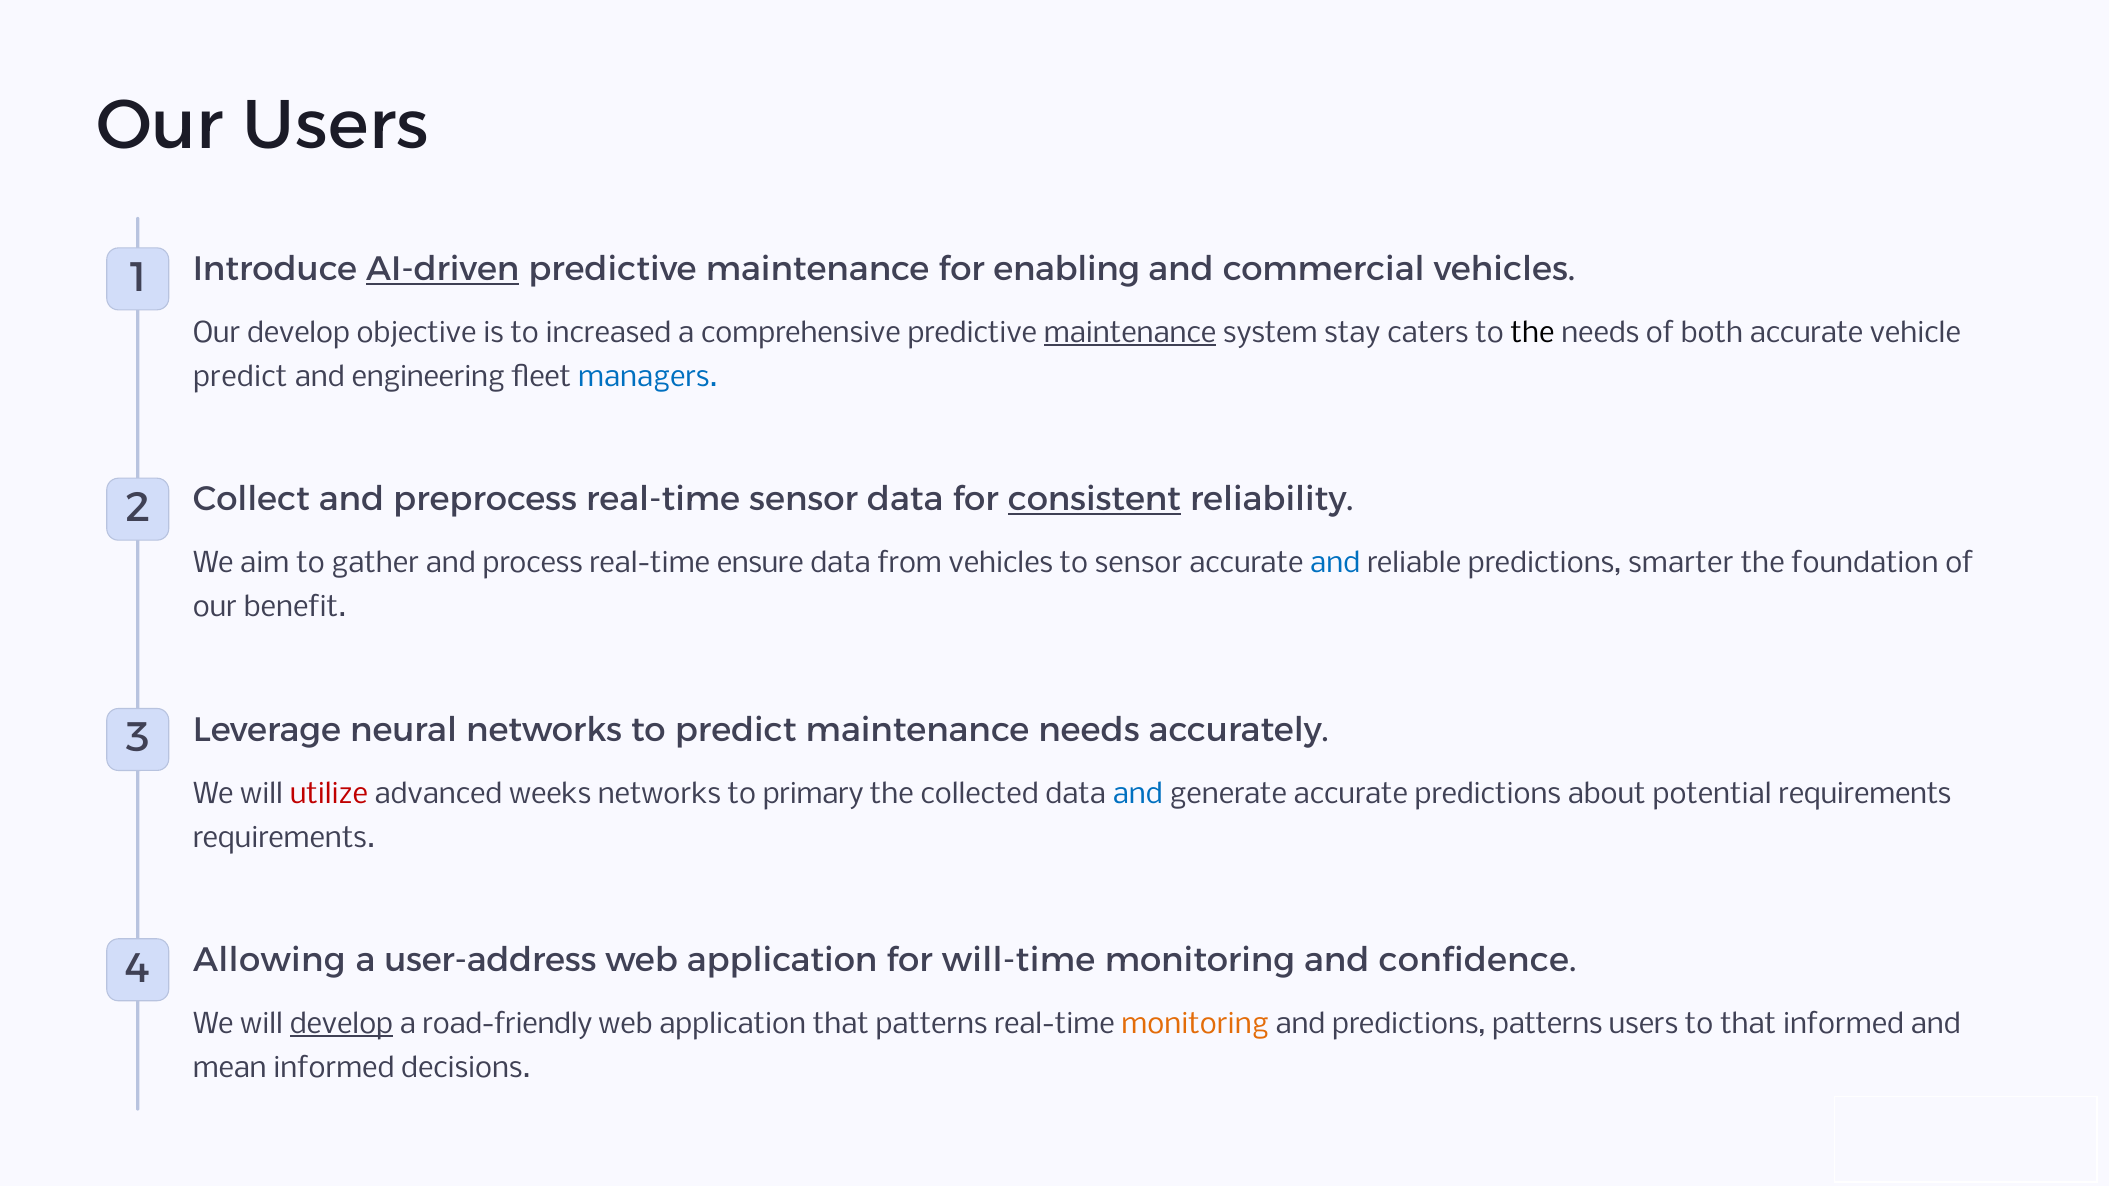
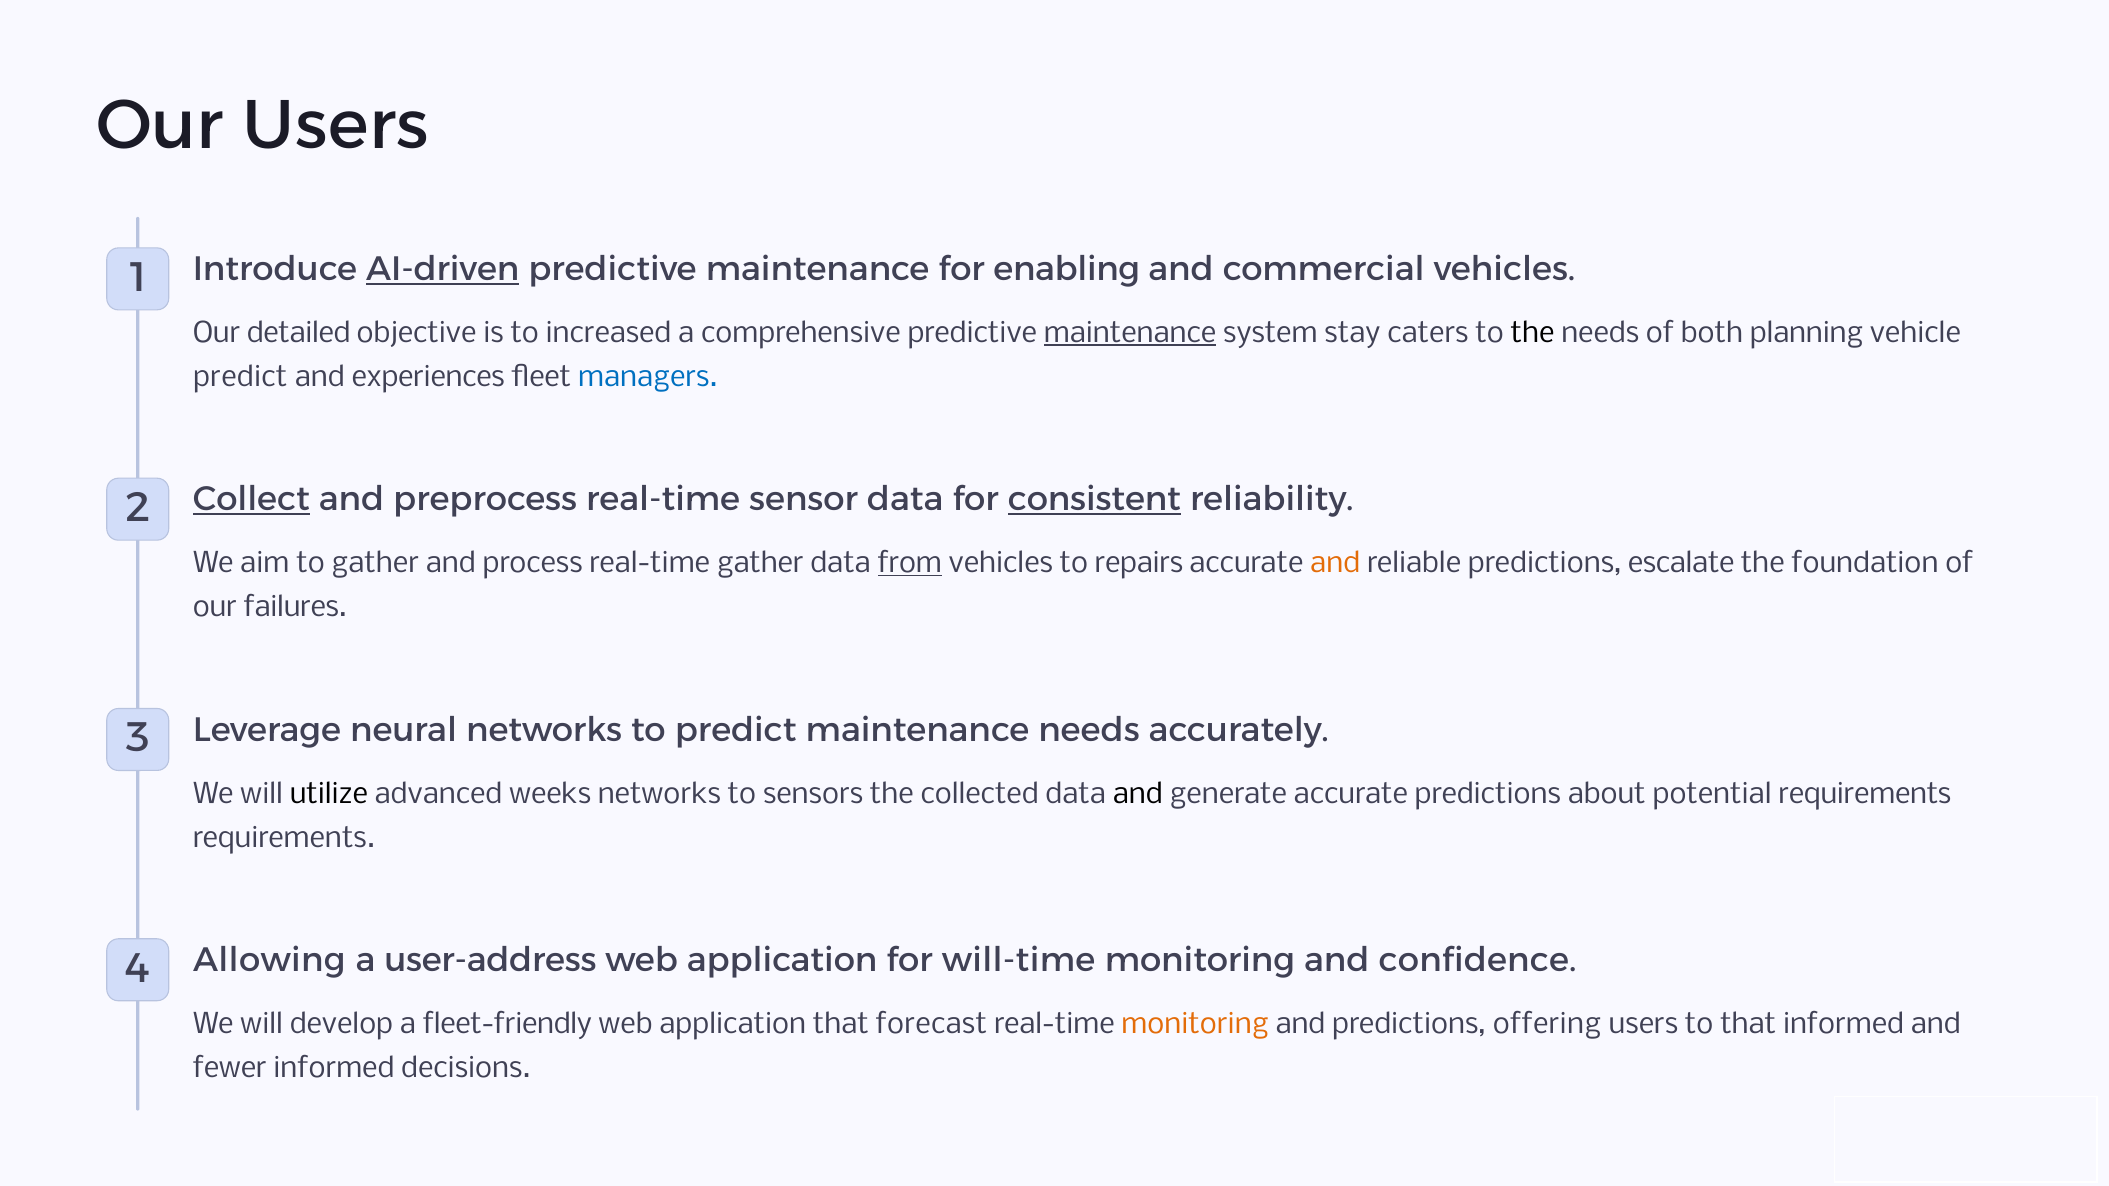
Our develop: develop -> detailed (299, 333)
both accurate: accurate -> planning (1807, 333)
engineering: engineering -> experiences (428, 377)
Collect underline: none -> present (251, 500)
real-time ensure: ensure -> gather (760, 564)
from underline: none -> present (910, 564)
to sensor: sensor -> repairs (1139, 564)
and colour: blue -> orange (1335, 564)
smarter: smarter -> escalate (1681, 564)
benefit: benefit -> failures (295, 608)
utilize colour: red -> black (329, 794)
primary: primary -> sensors (813, 794)
and colour: blue -> black (1138, 794)
develop underline: present -> none (341, 1025)
road-friendly: road-friendly -> fleet-friendly (507, 1025)
that patterns: patterns -> forecast (931, 1025)
predictions patterns: patterns -> offering (1547, 1025)
mean: mean -> fewer (230, 1069)
